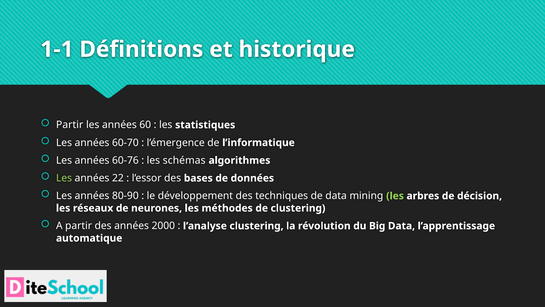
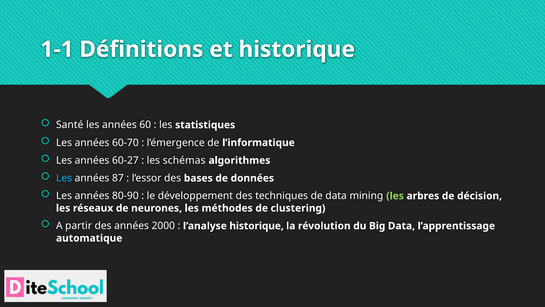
Partir: Partir -> Santé (70, 125)
60-76: 60-76 -> 60-27 (125, 160)
Les colour: light green -> light blue (64, 178)
22: 22 -> 87 (118, 178)
l’analyse clustering: clustering -> historique (257, 226)
